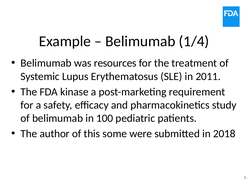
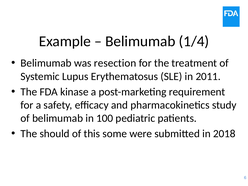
resources: resources -> resection (115, 63)
author: author -> should (55, 134)
